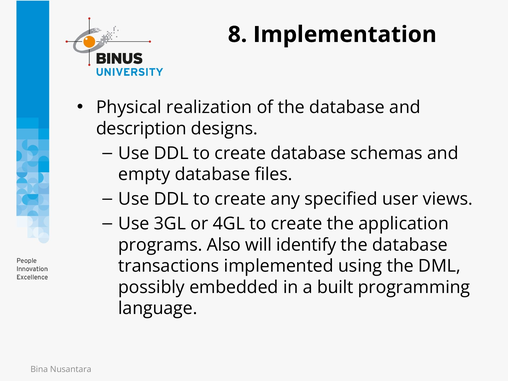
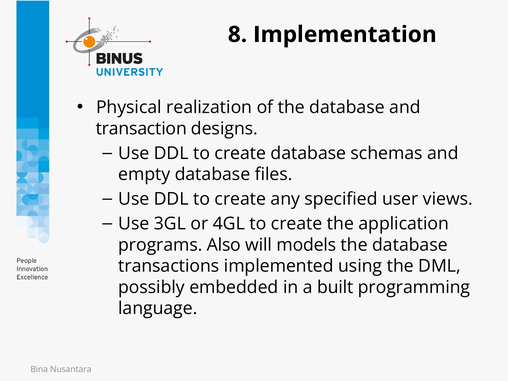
description: description -> transaction (141, 129)
identify: identify -> models (306, 245)
